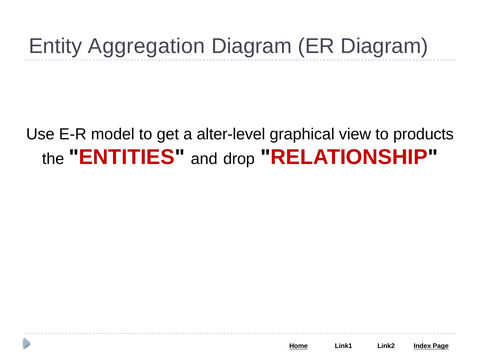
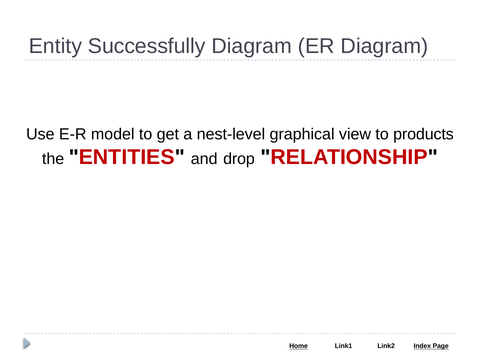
Aggregation: Aggregation -> Successfully (147, 46)
alter-level: alter-level -> nest-level (231, 134)
